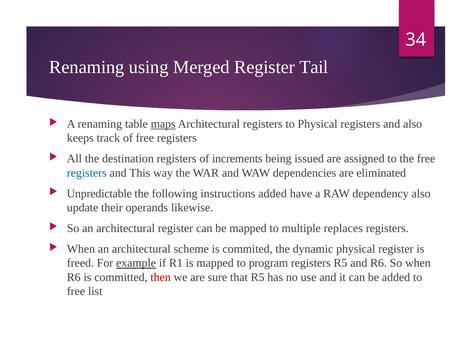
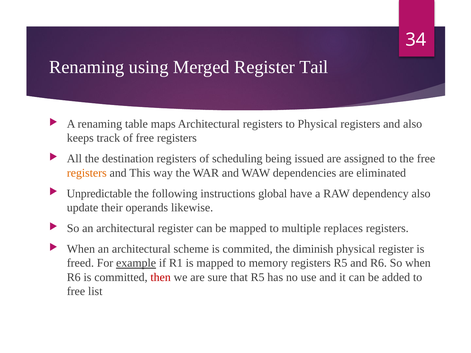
maps underline: present -> none (163, 124)
increments: increments -> scheduling (237, 159)
registers colour: blue -> orange (87, 173)
instructions added: added -> global (273, 194)
dynamic: dynamic -> diminish (313, 249)
program: program -> memory (268, 263)
